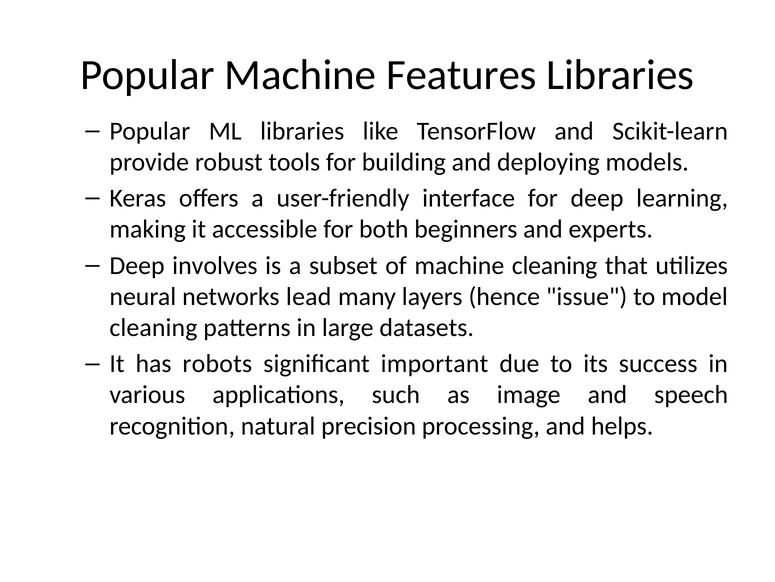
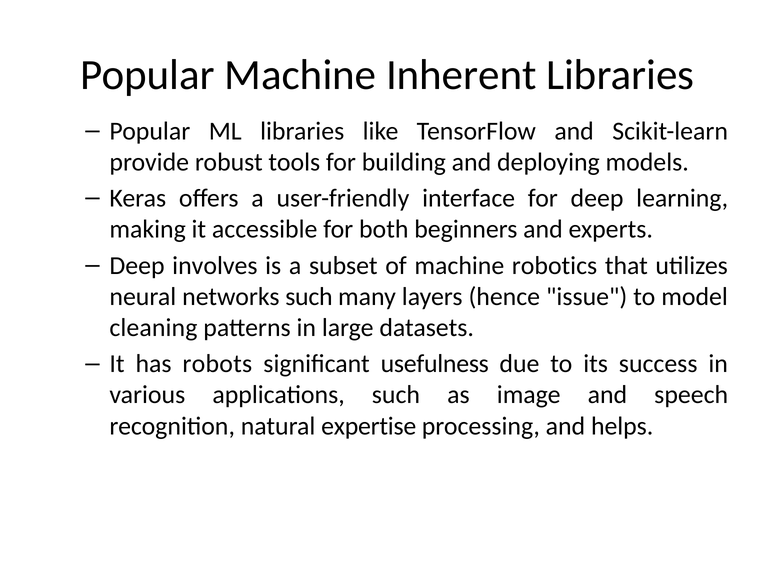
Features: Features -> Inherent (461, 75)
machine cleaning: cleaning -> robotics (554, 265)
networks lead: lead -> such (309, 296)
important: important -> usefulness (435, 363)
precision: precision -> expertise (369, 425)
